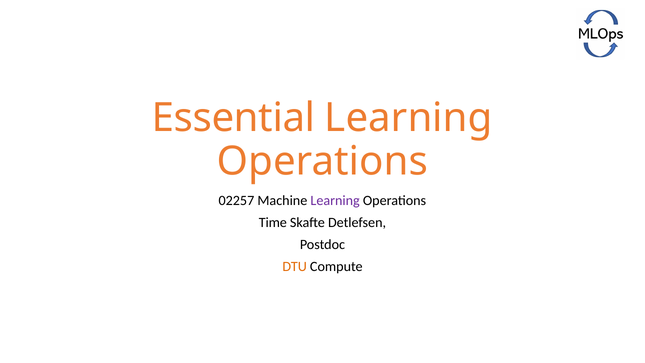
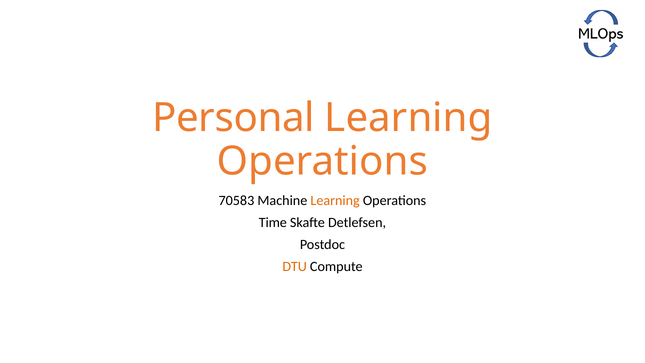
Essential: Essential -> Personal (233, 118)
02257: 02257 -> 70583 (236, 201)
Learning colour: purple -> orange (335, 201)
